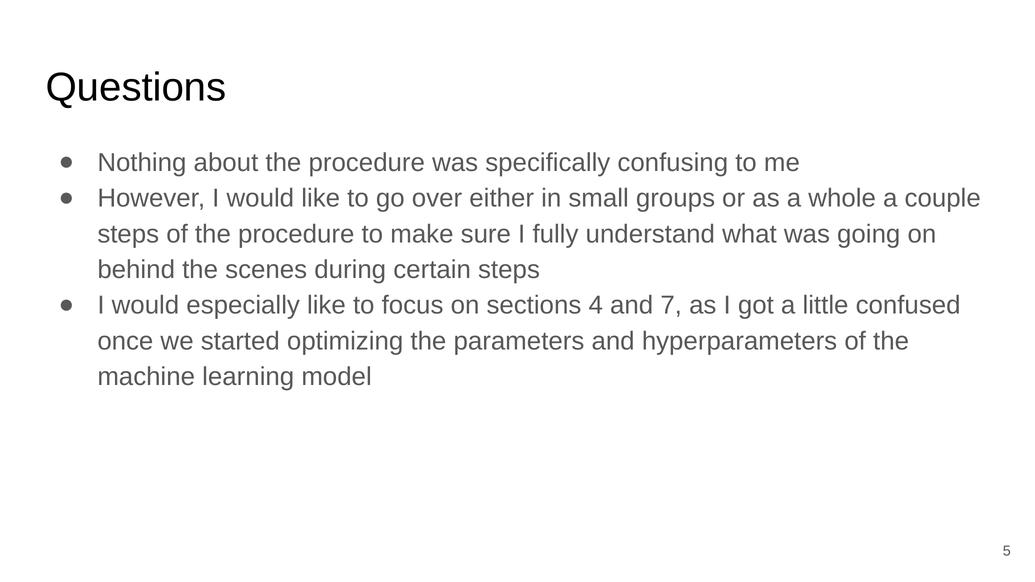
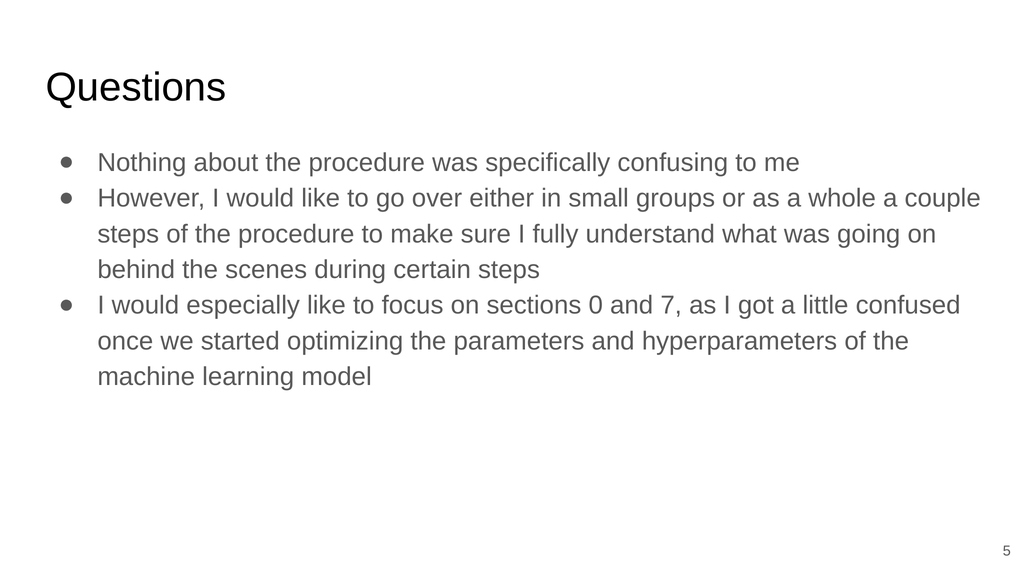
4: 4 -> 0 (596, 306)
